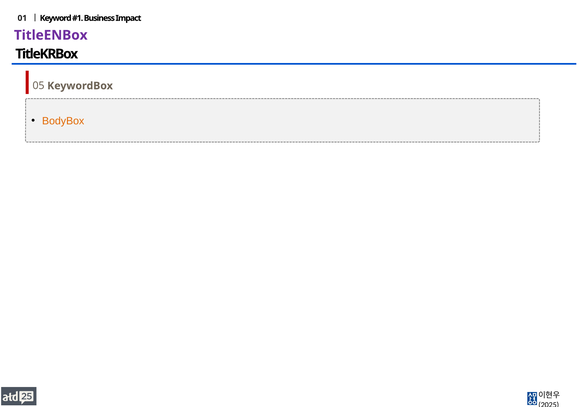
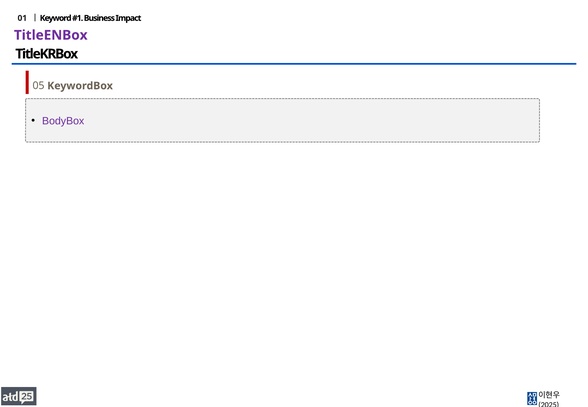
BodyBox colour: orange -> purple (63, 121)
